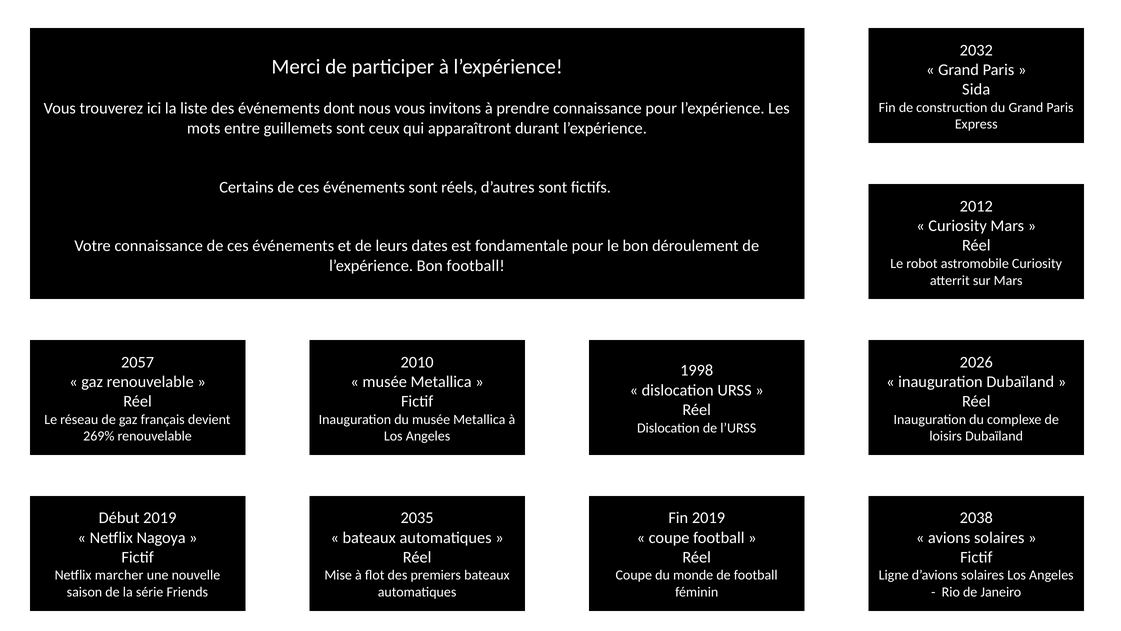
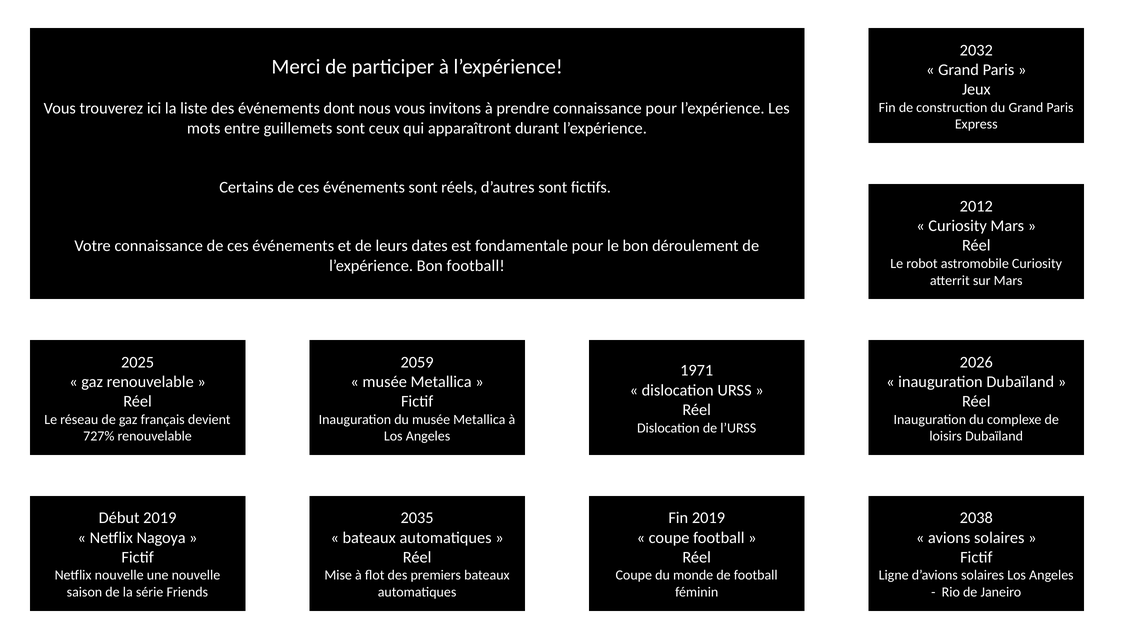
Sida: Sida -> Jeux (976, 89)
2057: 2057 -> 2025 (138, 362)
2010: 2010 -> 2059 (417, 362)
1998: 1998 -> 1971 (697, 370)
269%: 269% -> 727% (99, 436)
Netflix marcher: marcher -> nouvelle (119, 575)
